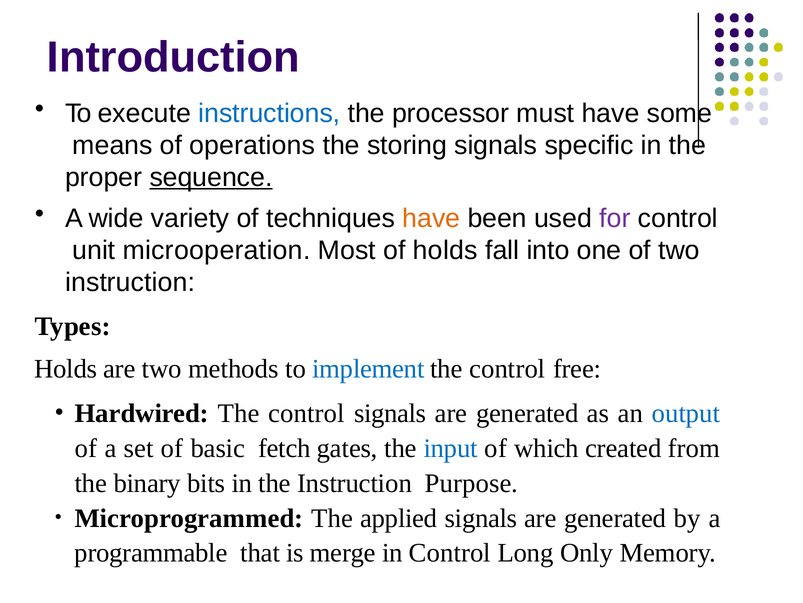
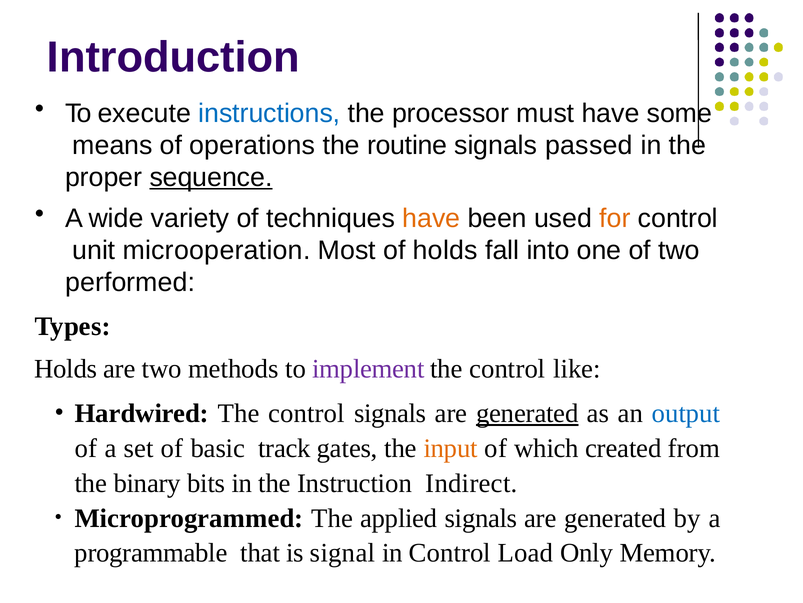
storing: storing -> routine (407, 145)
specific: specific -> passed (589, 145)
for colour: purple -> orange (615, 218)
instruction: instruction -> performed (130, 283)
implement colour: blue -> purple (368, 369)
free: free -> like (577, 369)
generated underline: none -> present (527, 414)
fetch: fetch -> track (284, 449)
input colour: blue -> orange (451, 449)
Purpose: Purpose -> Indirect (471, 484)
merge: merge -> signal (343, 553)
Long: Long -> Load (525, 553)
